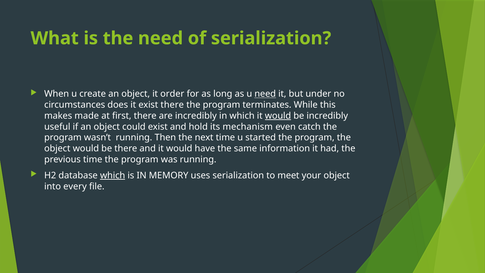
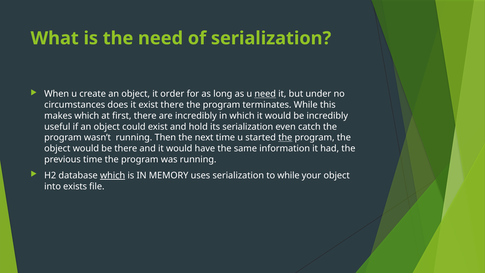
makes made: made -> which (87, 116)
would underline: present -> none (278, 116)
its mechanism: mechanism -> serialization (248, 127)
the underline: none -> present (285, 138)
to meet: meet -> while (288, 175)
every: every -> exists (75, 186)
